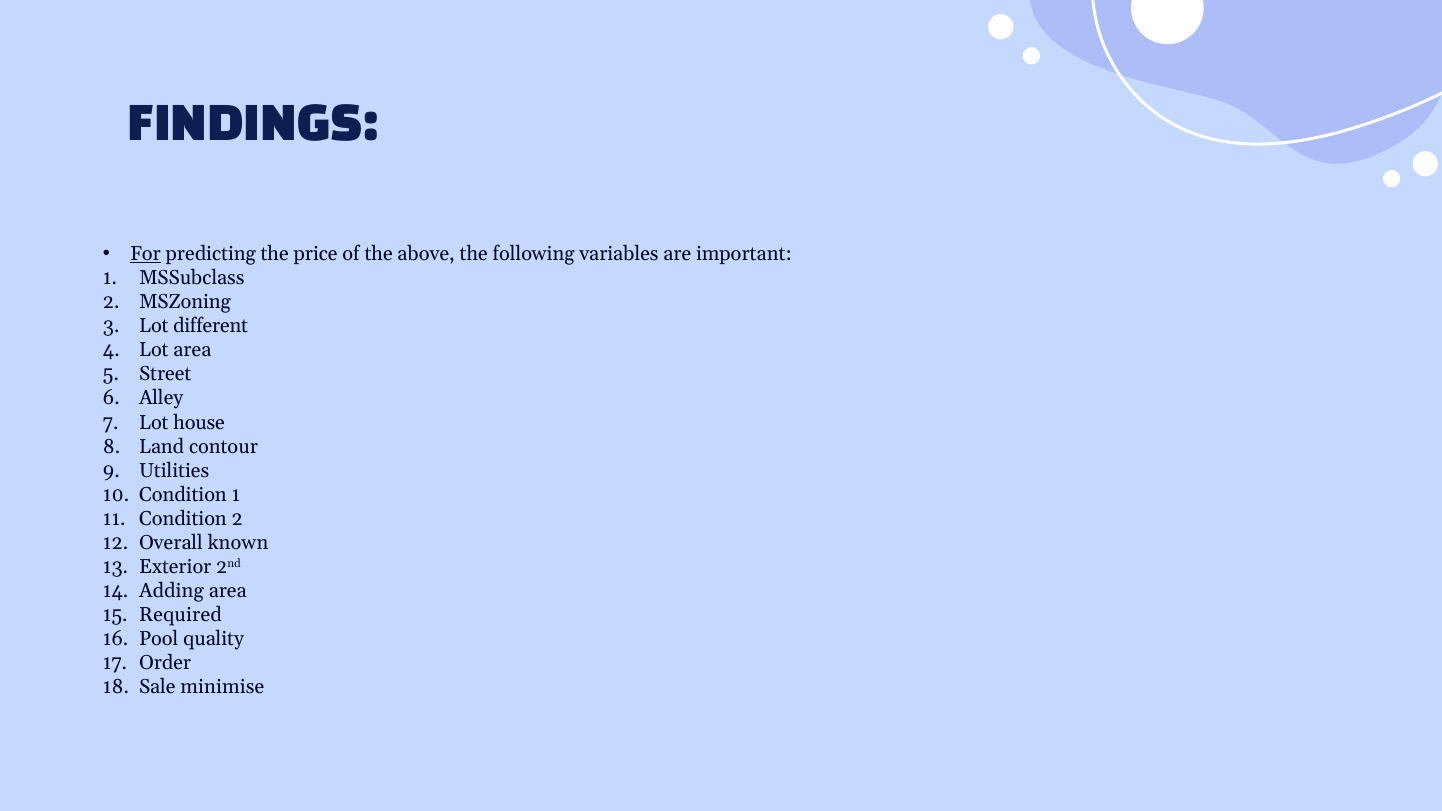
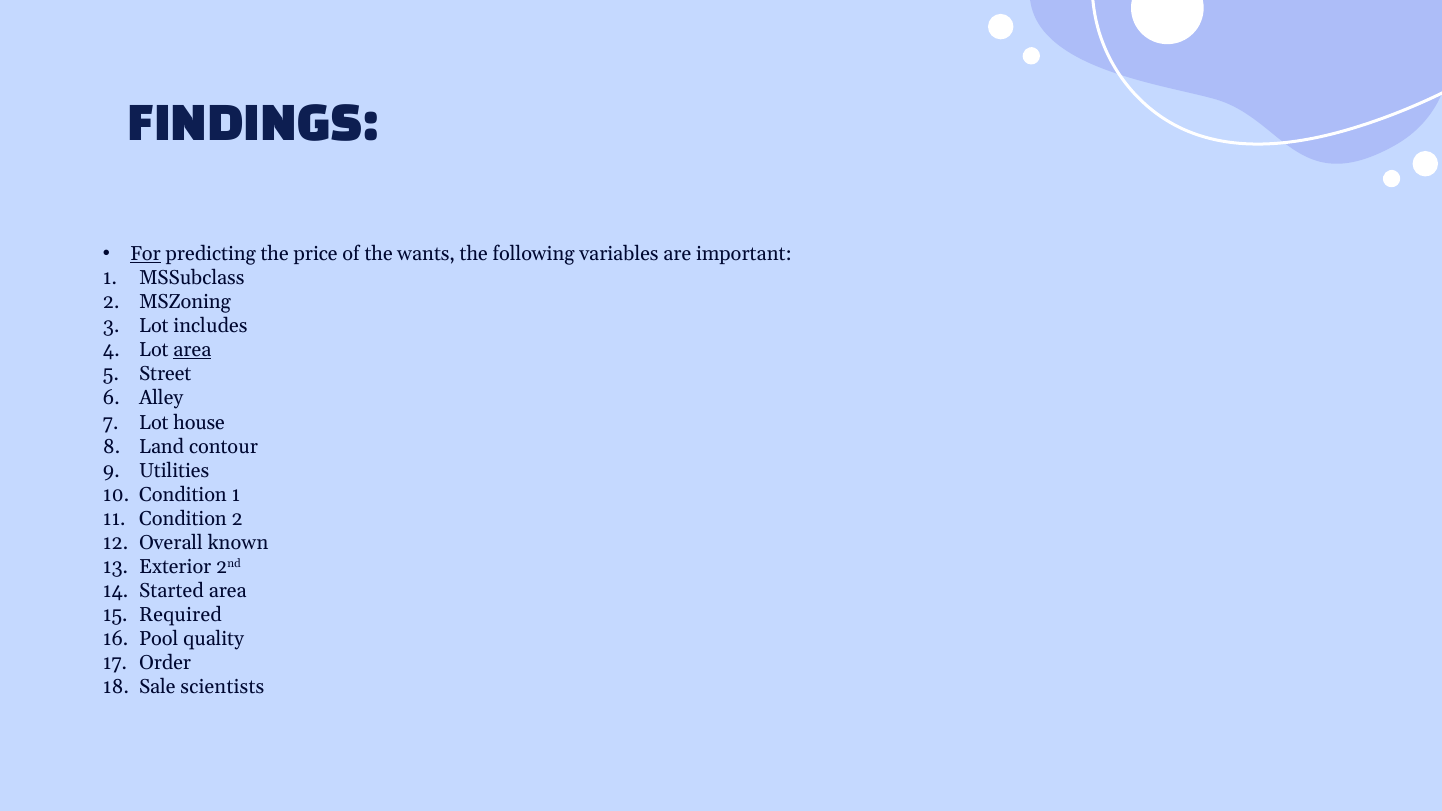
above: above -> wants (426, 254)
different: different -> includes (210, 326)
area underline: none -> present (192, 350)
Adding: Adding -> Started (171, 591)
minimise: minimise -> scientists (222, 687)
